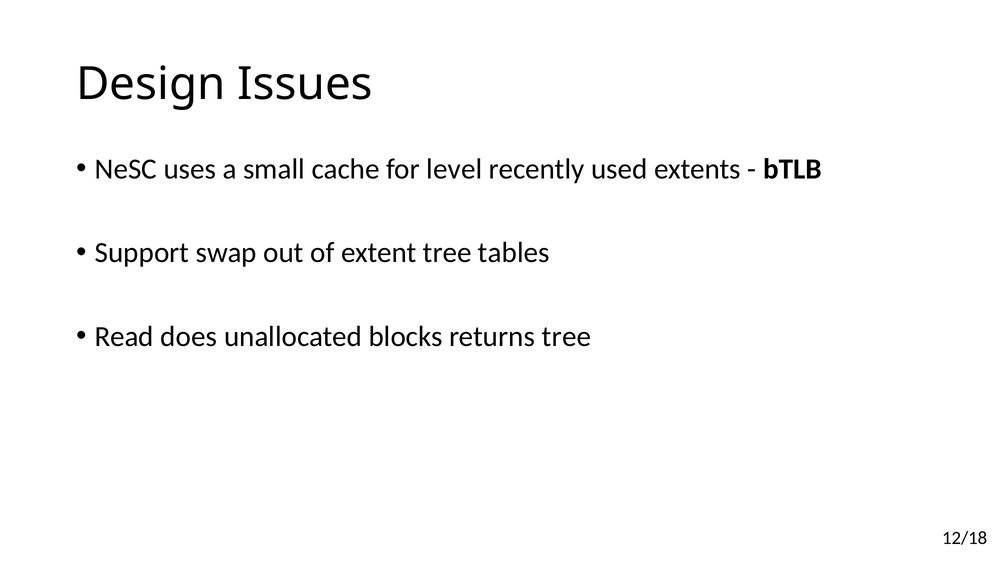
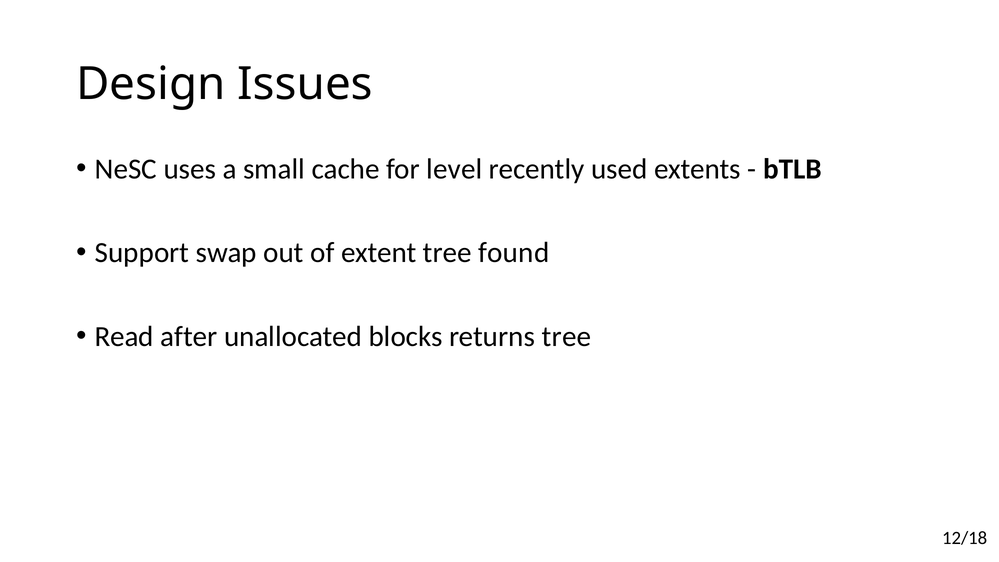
tables: tables -> found (514, 253)
does: does -> after (189, 336)
